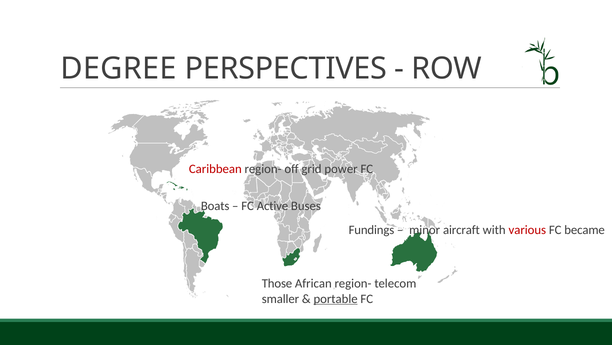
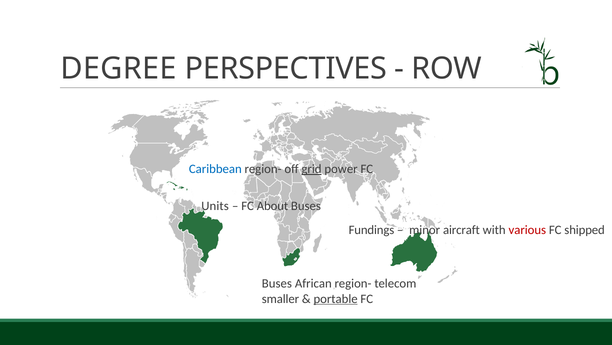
Caribbean colour: red -> blue (215, 169)
grid underline: none -> present (312, 169)
Boats: Boats -> Units (215, 206)
Active: Active -> About (272, 206)
became: became -> shipped (585, 229)
Those: Those -> Buses (277, 283)
